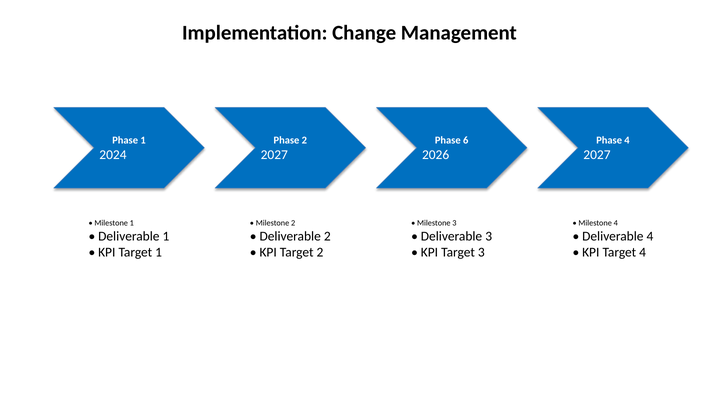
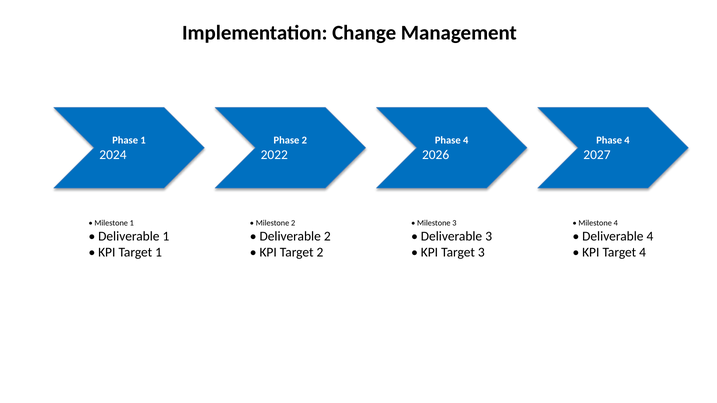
6: 6 -> 4 (466, 141)
2027: 2027 -> 2022 (274, 155)
